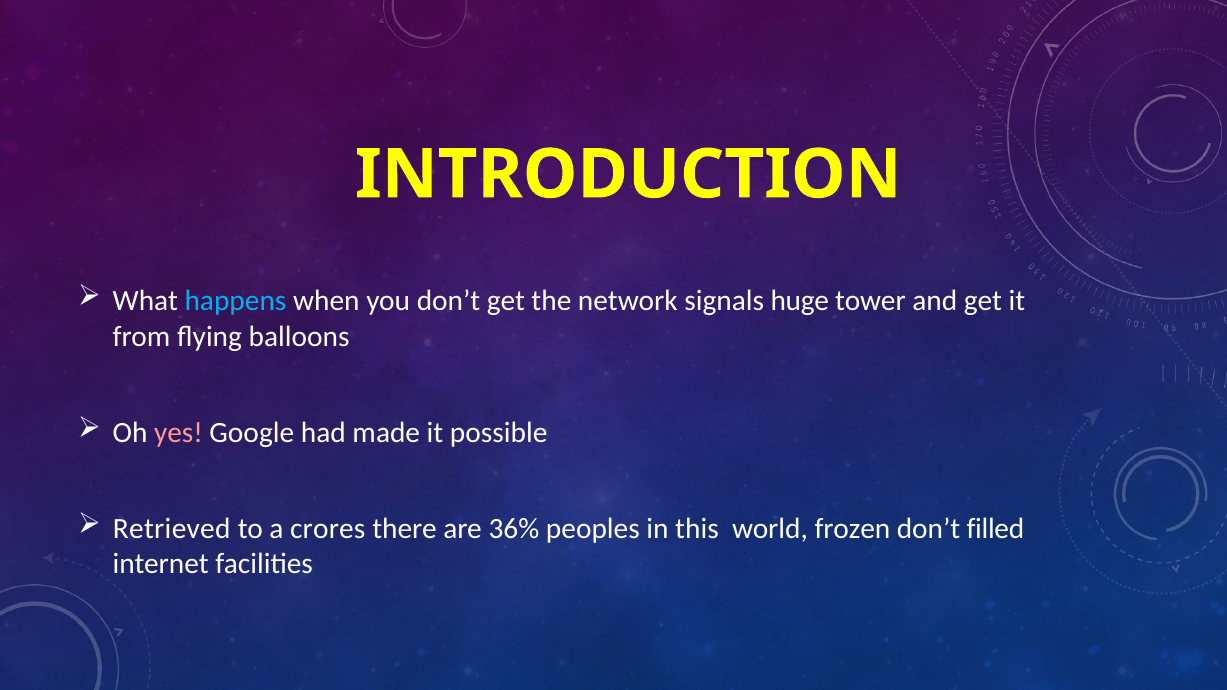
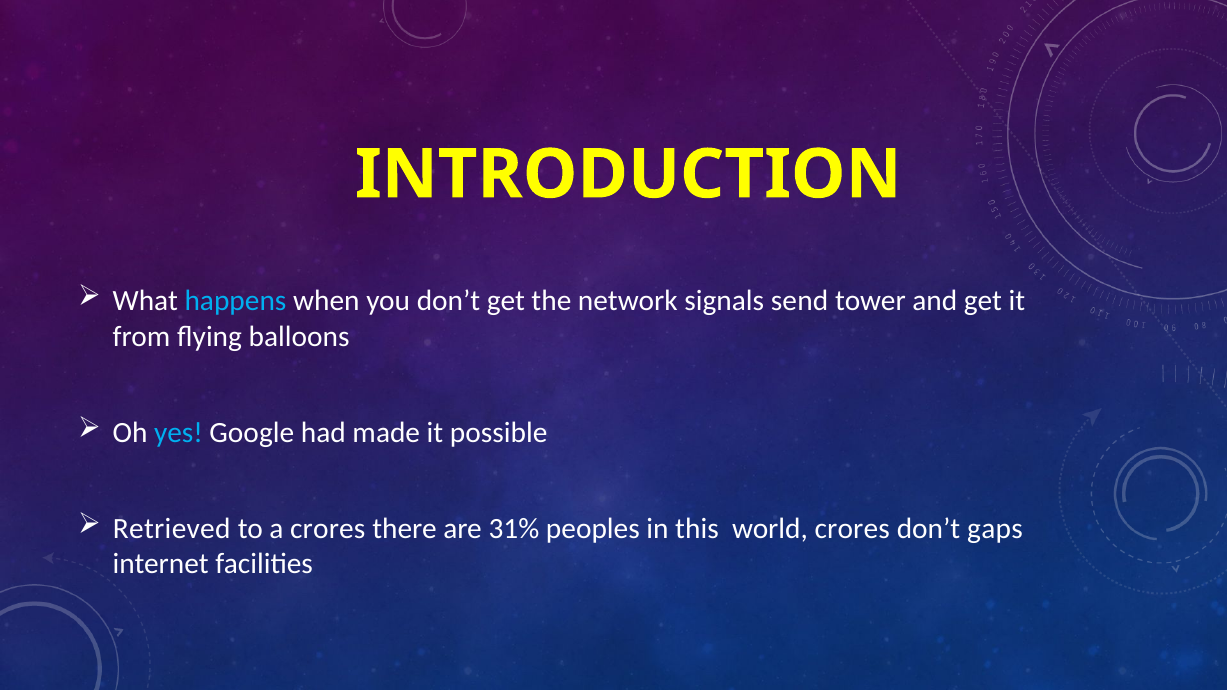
huge: huge -> send (800, 301)
yes colour: pink -> light blue (179, 432)
36%: 36% -> 31% (514, 529)
world frozen: frozen -> crores (852, 529)
filled: filled -> gaps (995, 529)
